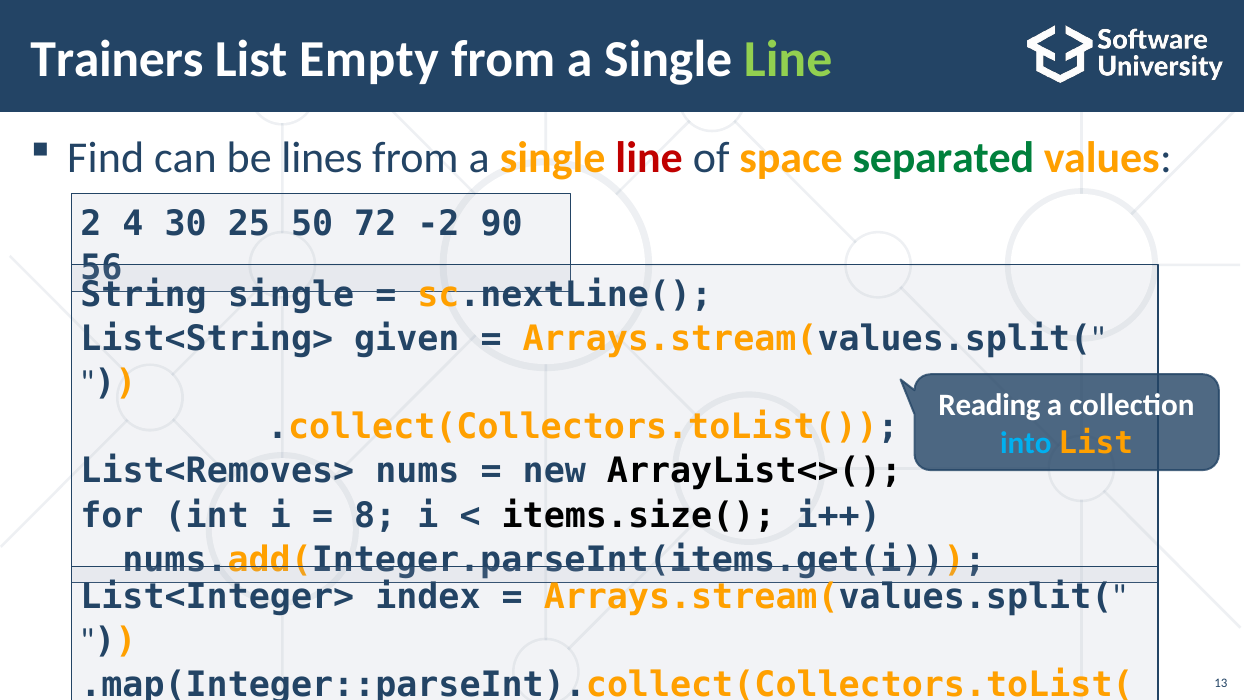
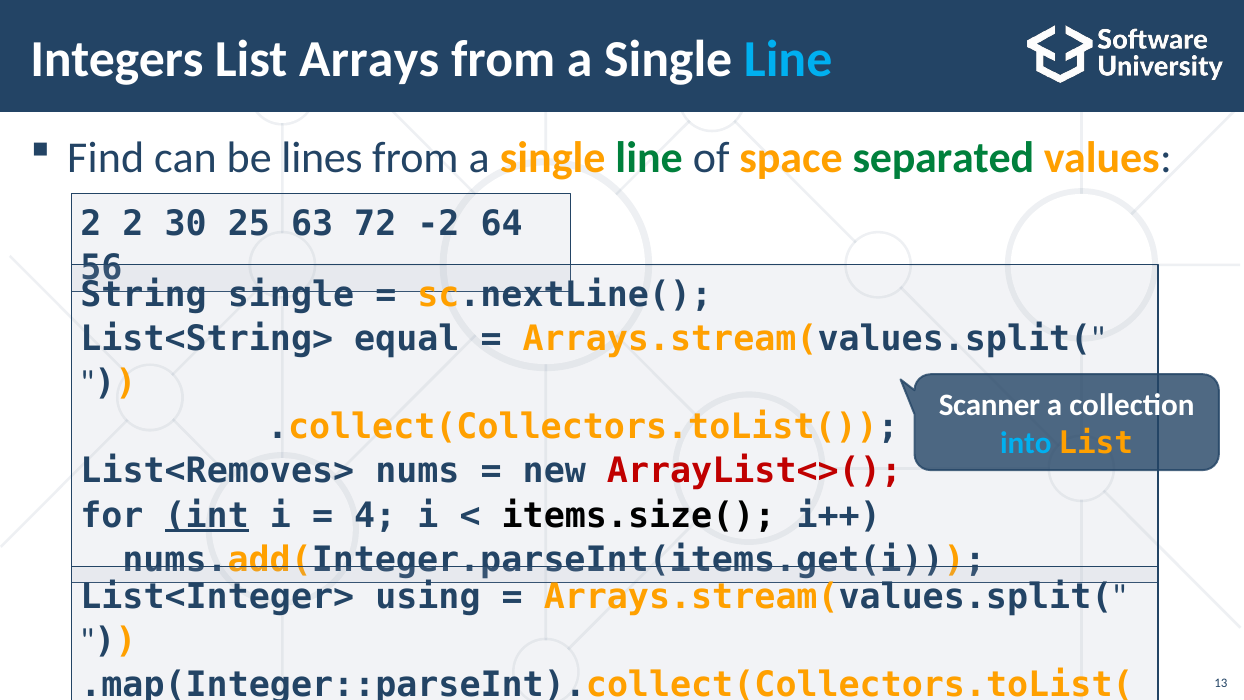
Trainers: Trainers -> Integers (117, 59)
Empty: Empty -> Arrays (369, 59)
Line colour: light green -> light blue (788, 59)
line colour: red -> green (649, 158)
2 4: 4 -> 2 (133, 224)
50: 50 -> 63 (312, 224)
90: 90 -> 64 (502, 224)
given: given -> equal (407, 339)
Reading: Reading -> Scanner (990, 406)
ArrayList<>( colour: black -> red (754, 471)
int underline: none -> present (207, 515)
8: 8 -> 4 (375, 515)
index: index -> using (428, 596)
